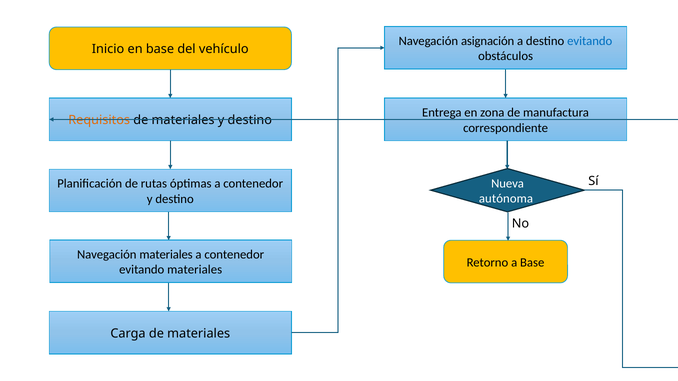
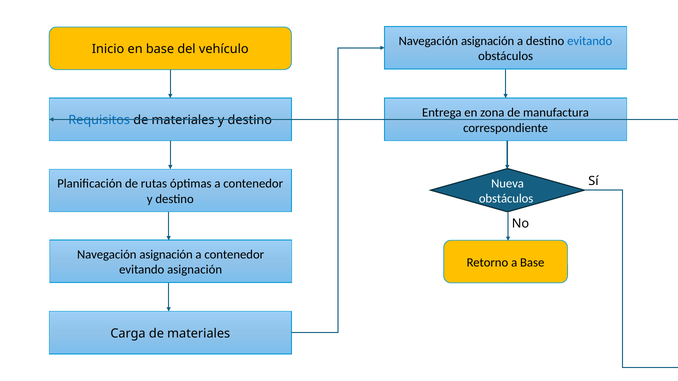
Requisitos colour: orange -> blue (99, 120)
autónoma: autónoma -> obstáculos (506, 199)
materiales: materiales -> asignación (166, 255)
evitando materiales: materiales -> asignación (195, 270)
